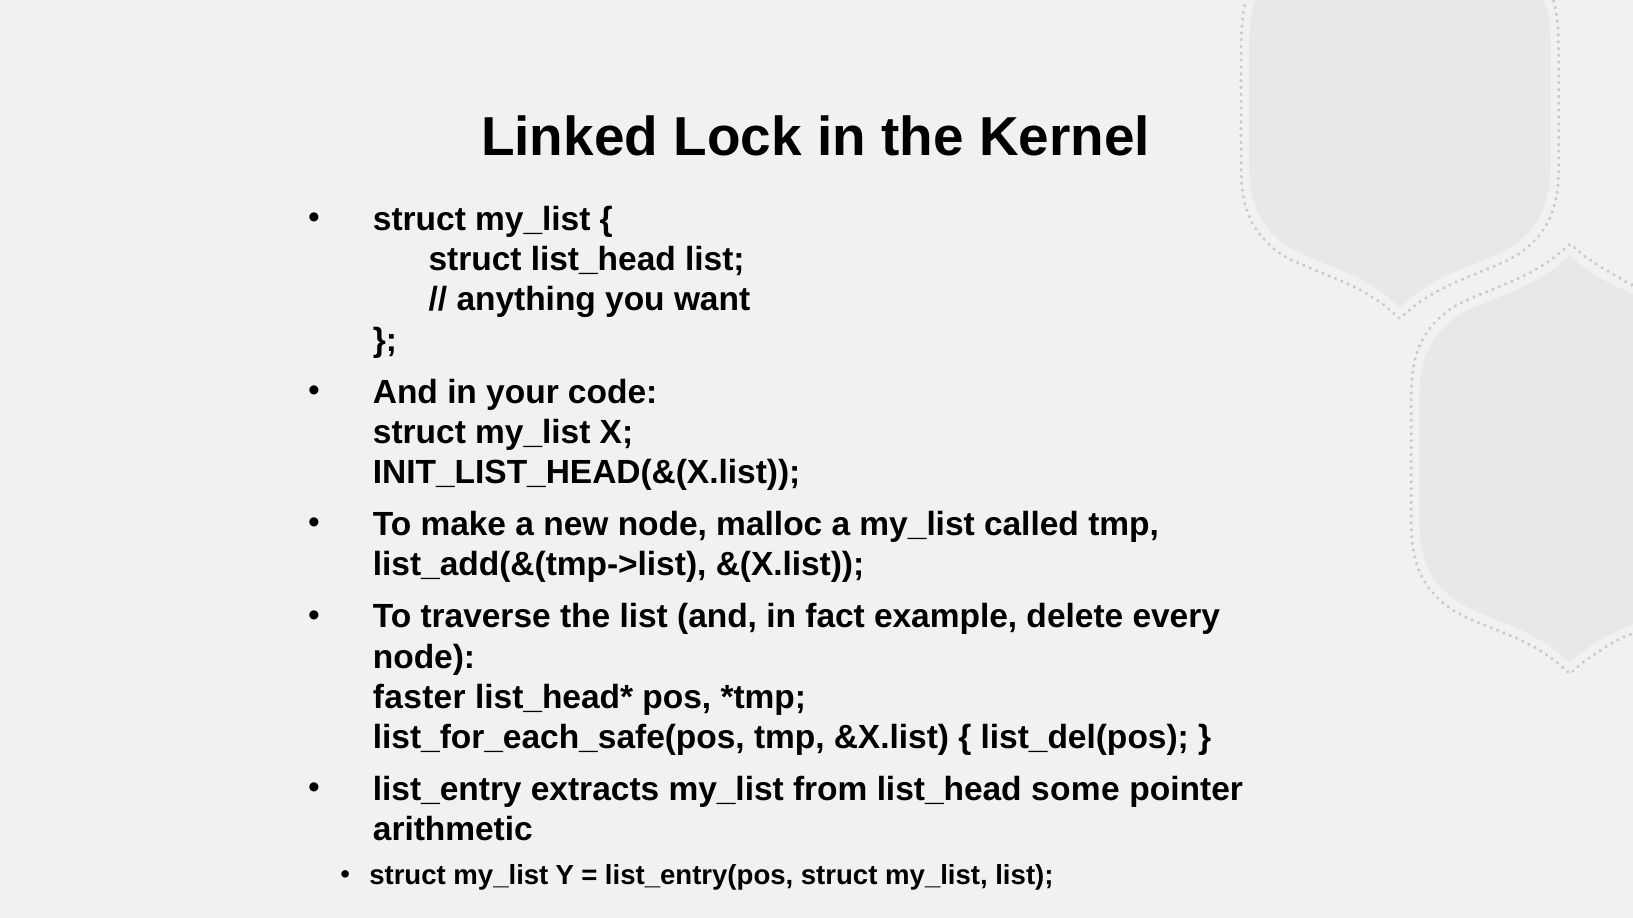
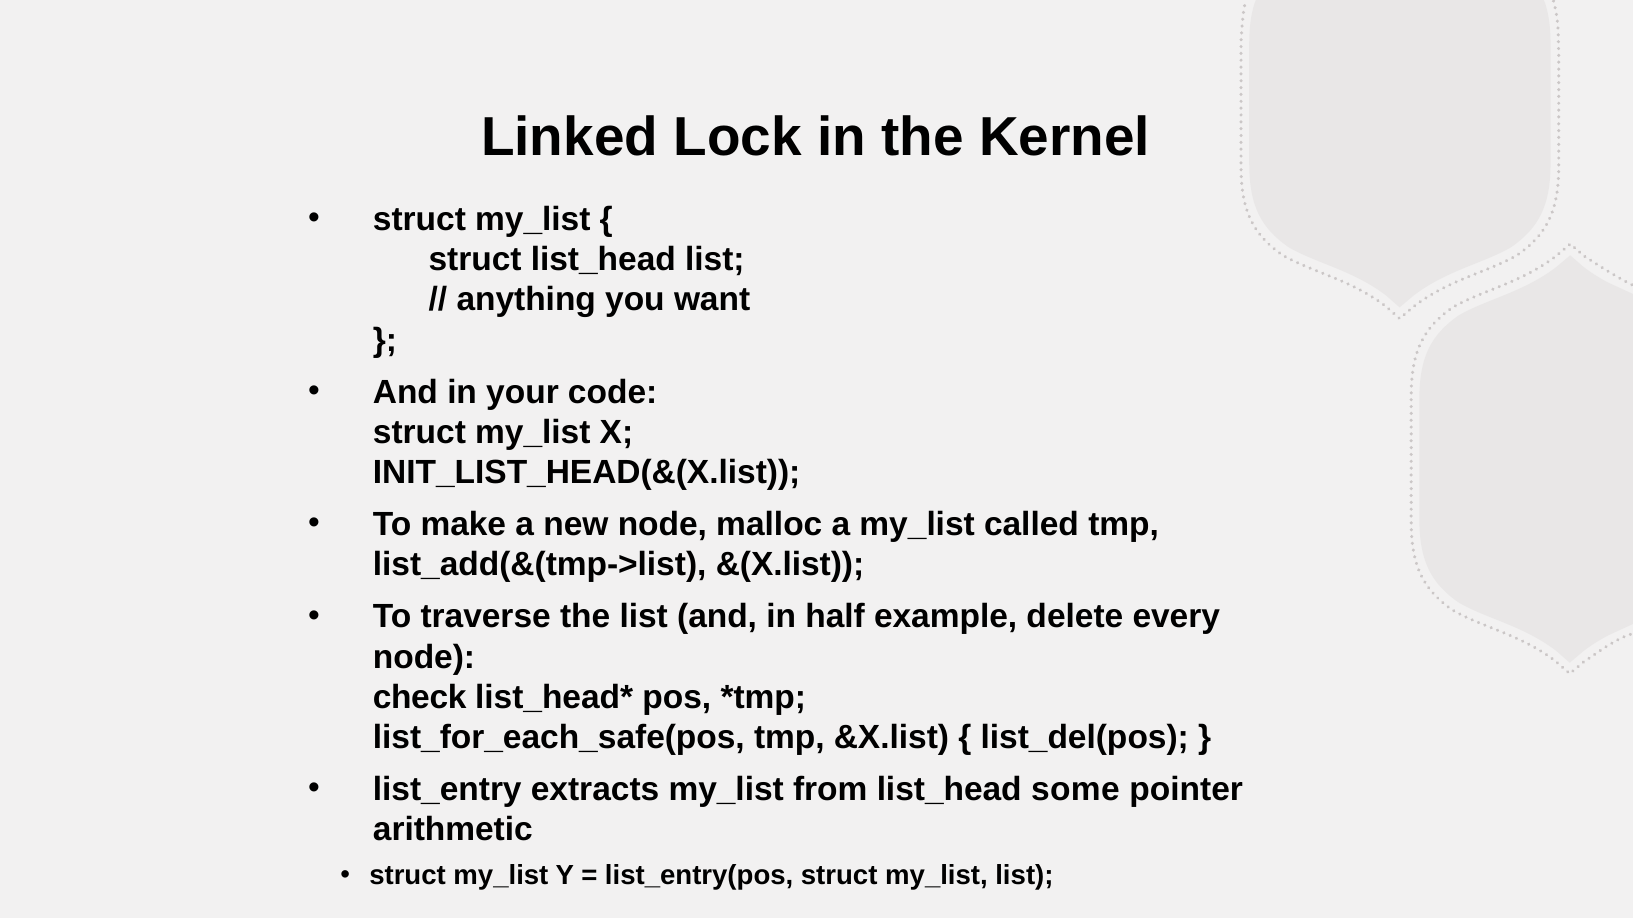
fact: fact -> half (835, 617)
faster: faster -> check (420, 698)
